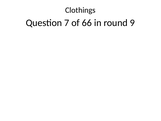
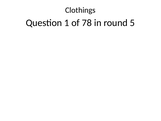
7: 7 -> 1 (67, 23)
66: 66 -> 78 (87, 23)
9: 9 -> 5 (132, 23)
